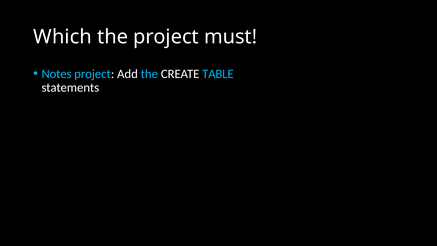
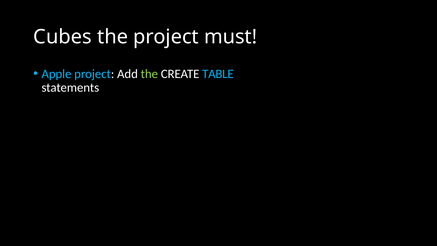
Which: Which -> Cubes (63, 37)
Notes: Notes -> Apple (56, 74)
the colour: light blue -> light green (149, 74)
